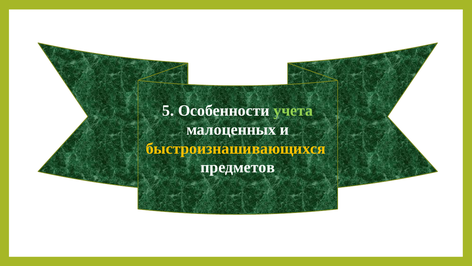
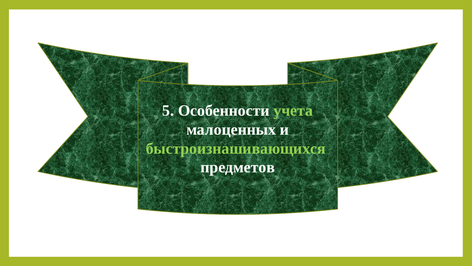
быстрoизнашивающихся colour: yellow -> light green (236, 148)
